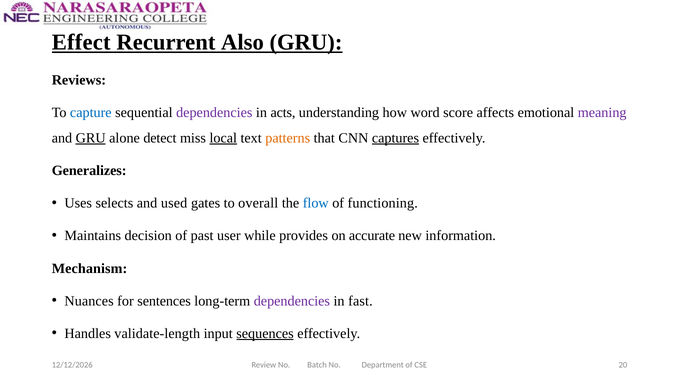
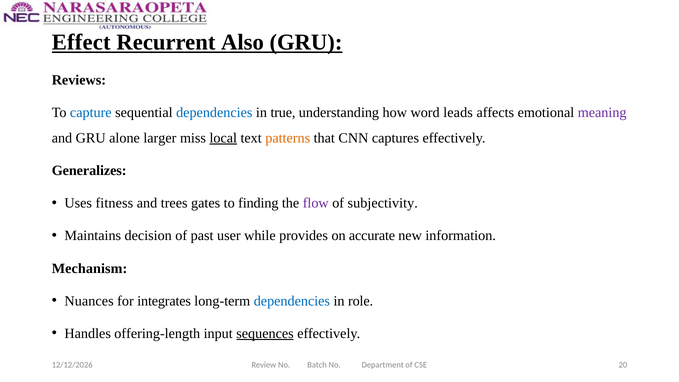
dependencies colour: purple -> blue (214, 113)
acts: acts -> true (283, 113)
score: score -> leads (458, 113)
GRU underline: present -> none (91, 138)
detect: detect -> larger (160, 138)
captures underline: present -> none (395, 138)
selects: selects -> fitness (114, 203)
used: used -> trees (174, 203)
overall: overall -> finding (258, 203)
flow colour: blue -> purple (316, 203)
functioning: functioning -> subjectivity (383, 203)
sentences: sentences -> integrates (164, 301)
dependencies colour: purple -> blue (292, 301)
fast: fast -> role (361, 301)
validate-length: validate-length -> offering-length (157, 334)
